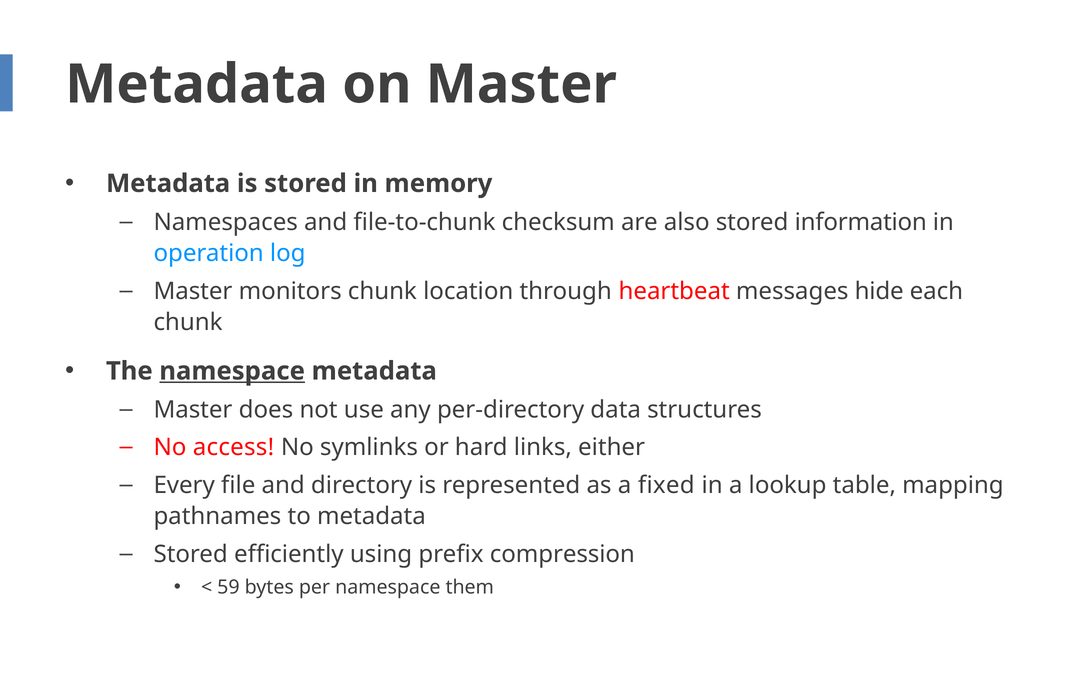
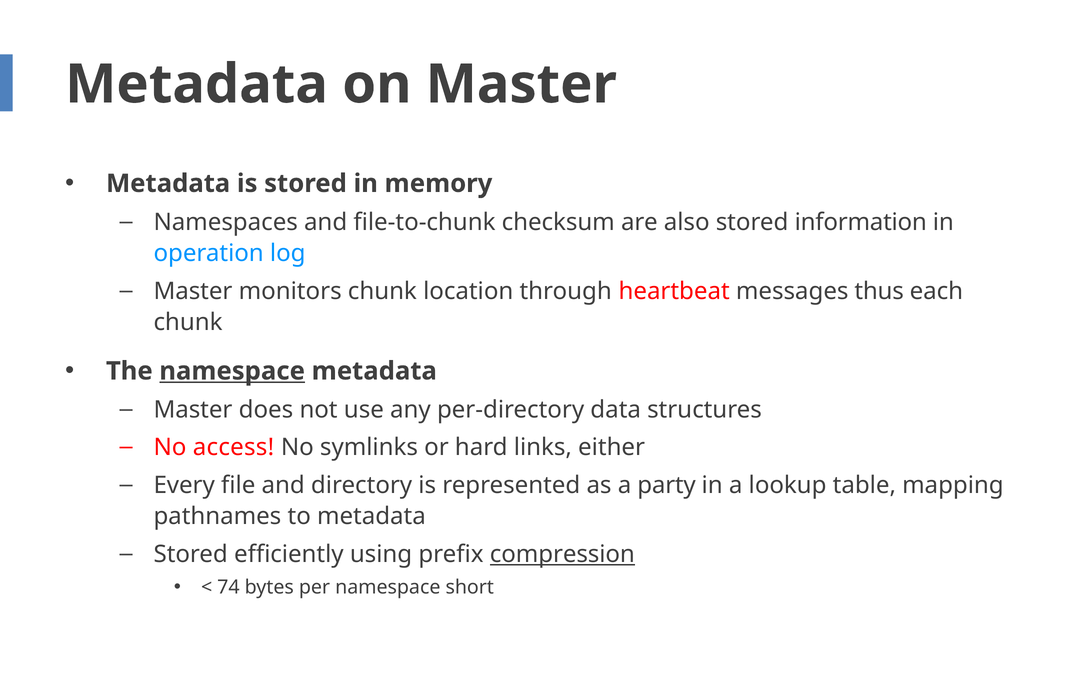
hide: hide -> thus (879, 291)
fixed: fixed -> party (667, 485)
compression underline: none -> present (562, 554)
59: 59 -> 74 (228, 588)
them: them -> short (470, 588)
